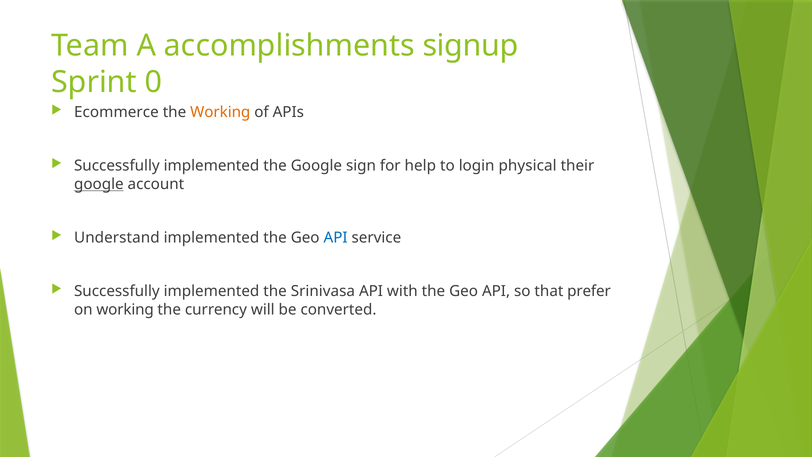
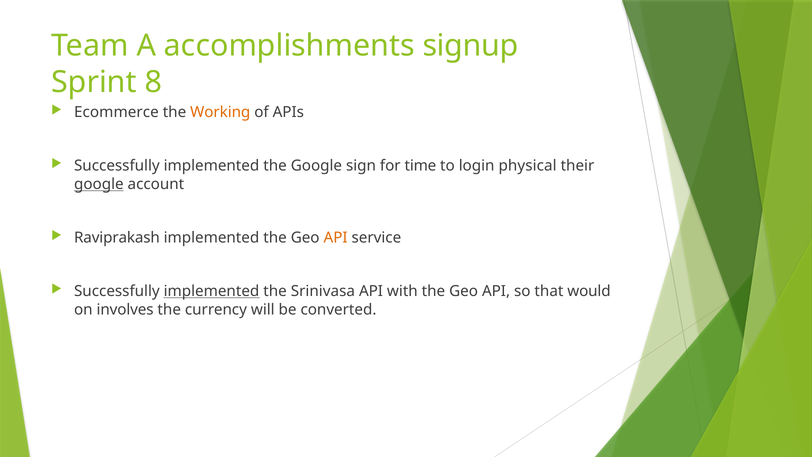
0: 0 -> 8 (153, 82)
help: help -> time (420, 166)
Understand: Understand -> Raviprakash (117, 238)
API colour: blue -> orange (336, 238)
implemented underline: none -> present (211, 291)
prefer: prefer -> would (589, 291)
on working: working -> involves (125, 309)
